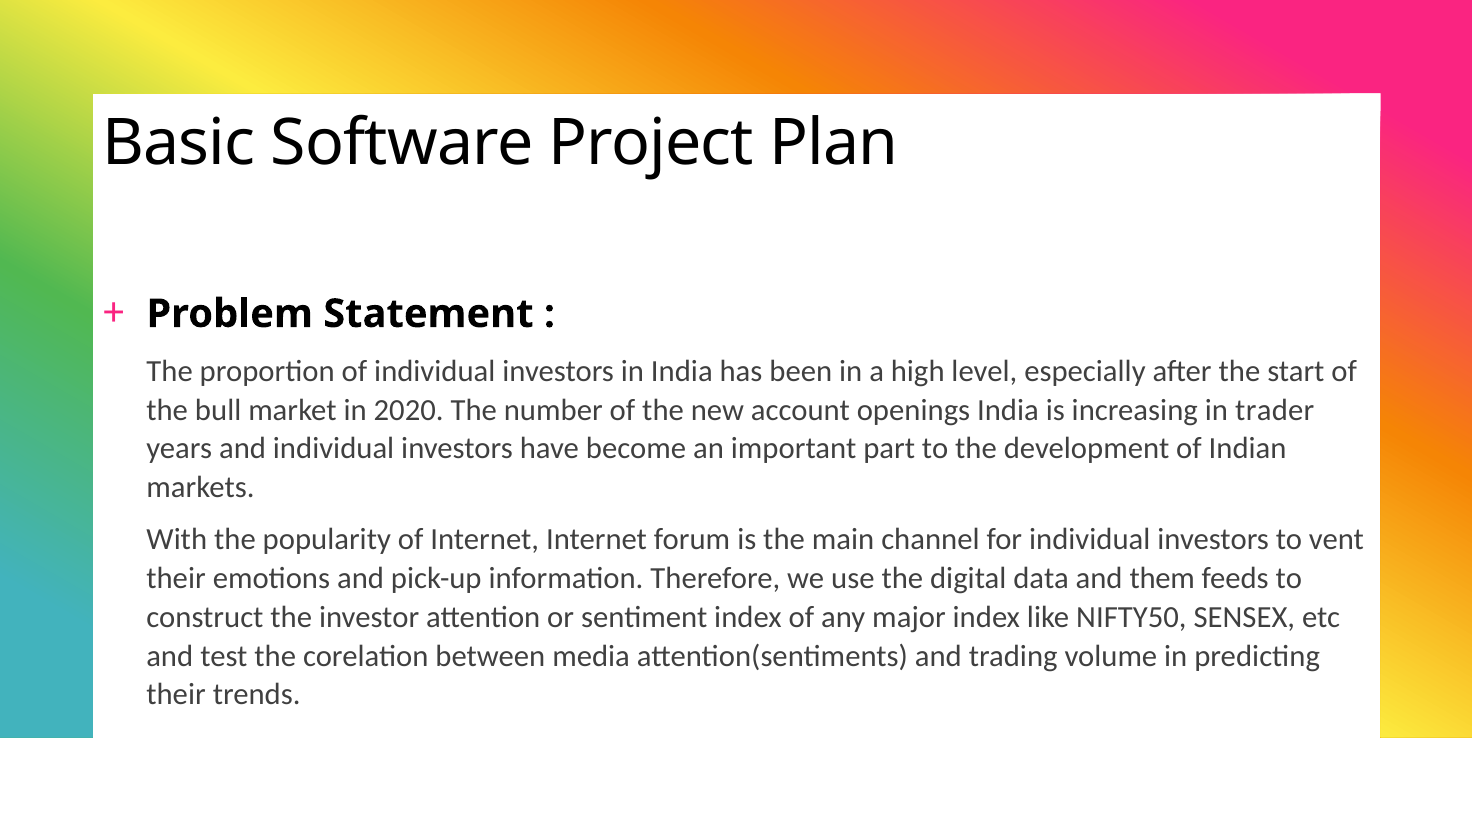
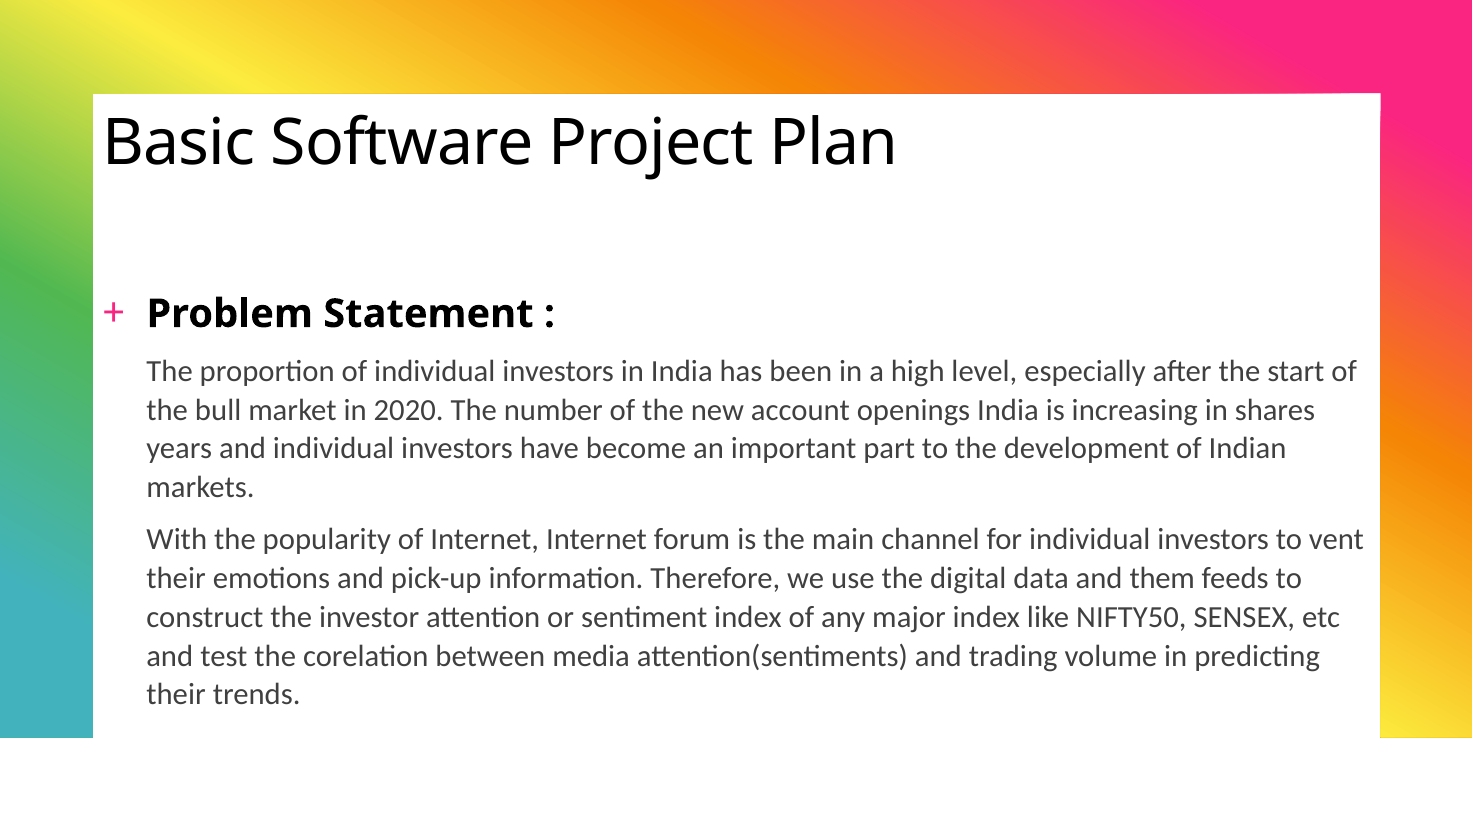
trader: trader -> shares (1275, 410)
